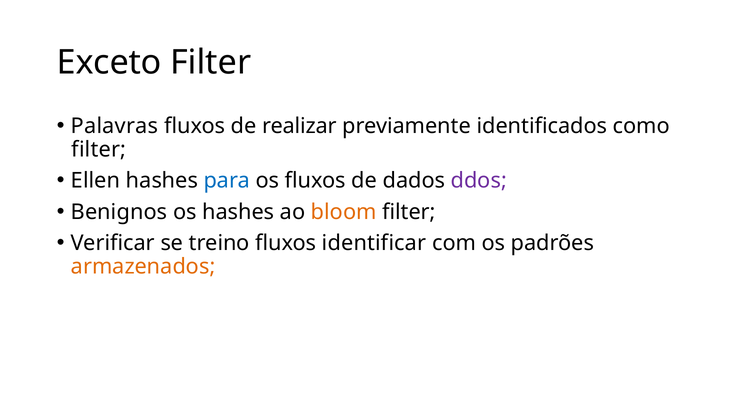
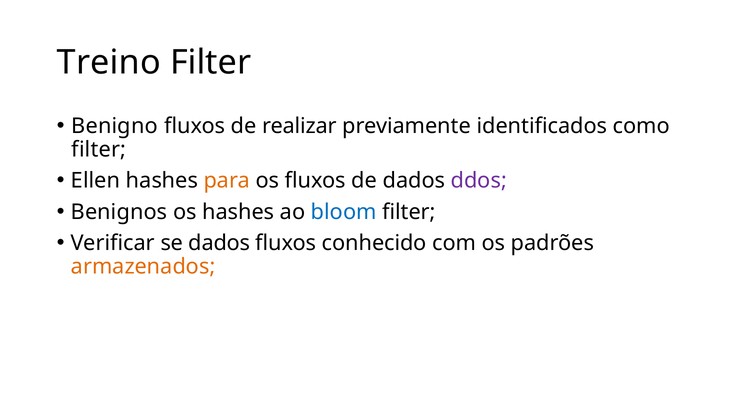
Exceto: Exceto -> Treino (109, 63)
Palavras: Palavras -> Benigno (115, 126)
para colour: blue -> orange (227, 181)
bloom colour: orange -> blue (344, 212)
se treino: treino -> dados (219, 243)
identificar: identificar -> conhecido (374, 243)
